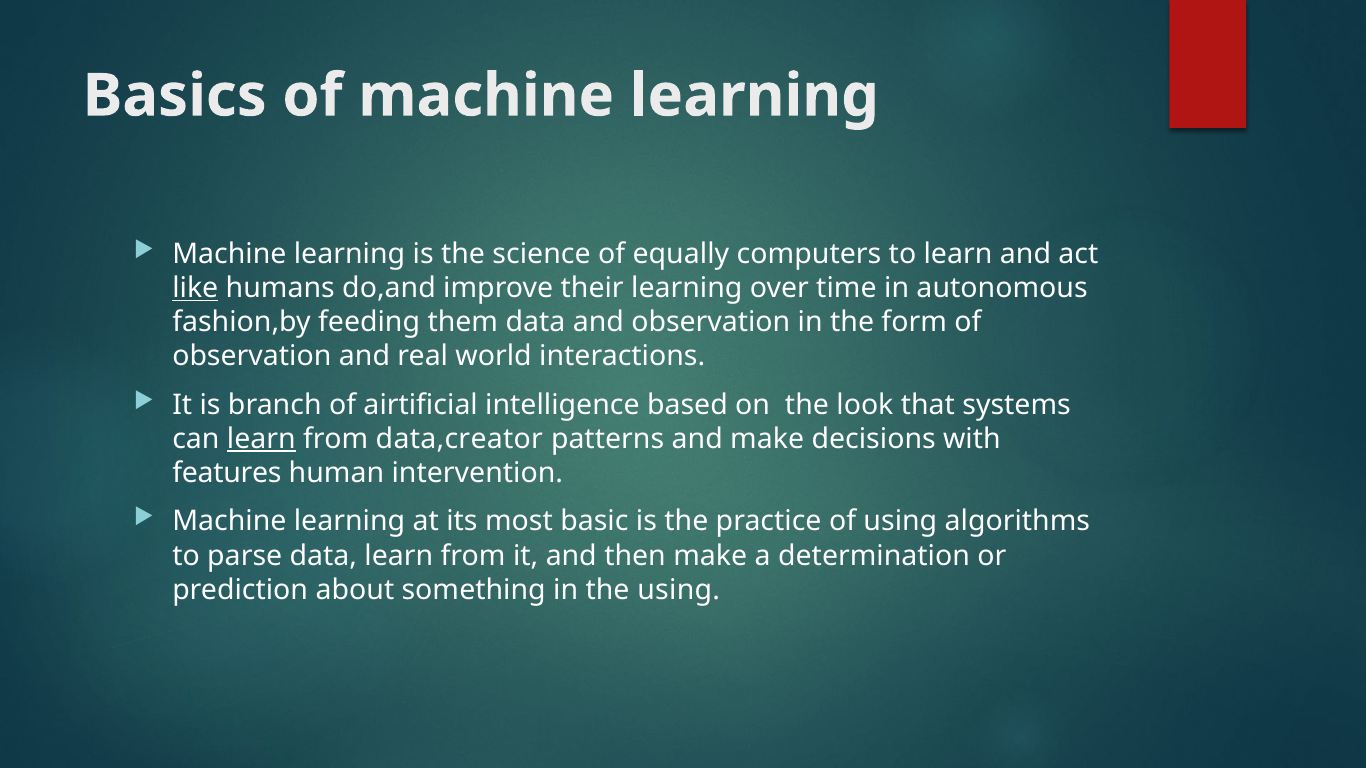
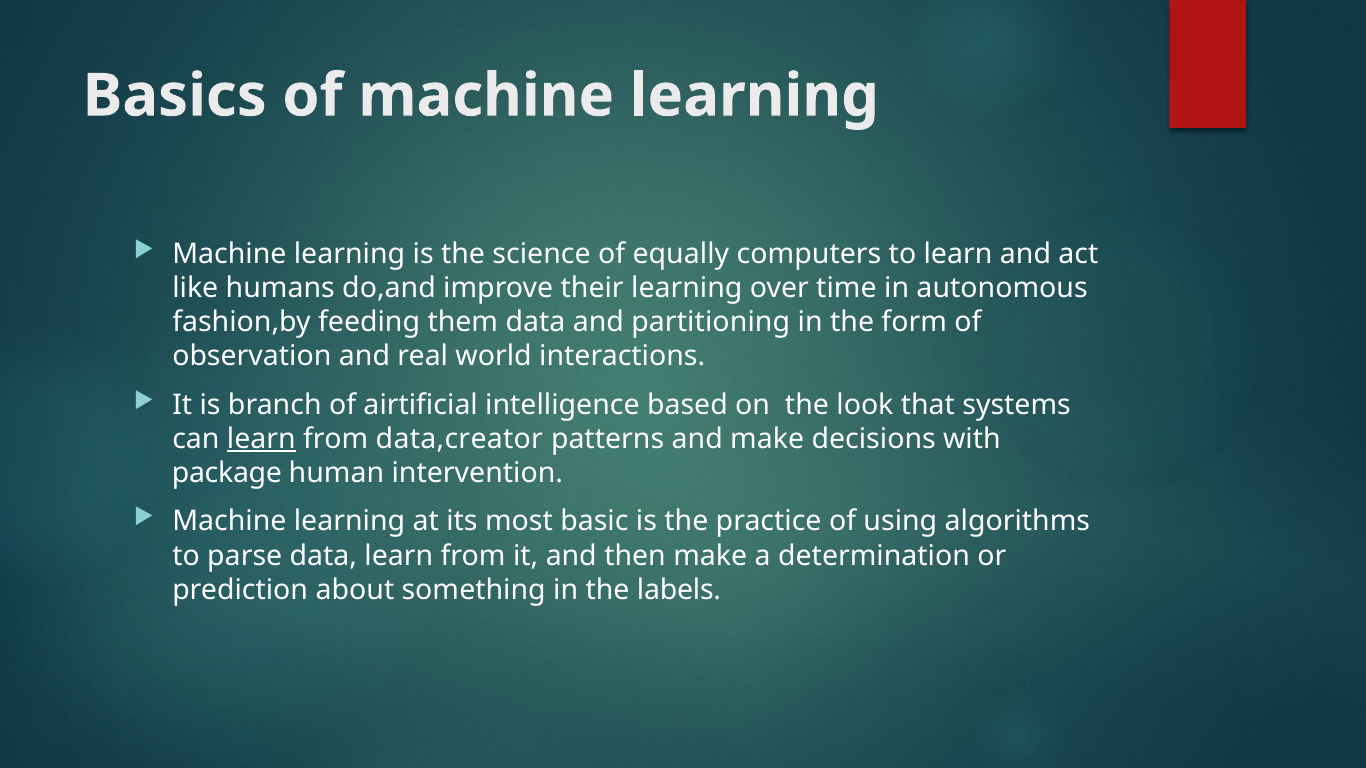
like underline: present -> none (195, 288)
and observation: observation -> partitioning (711, 323)
features: features -> package (227, 473)
the using: using -> labels (679, 590)
